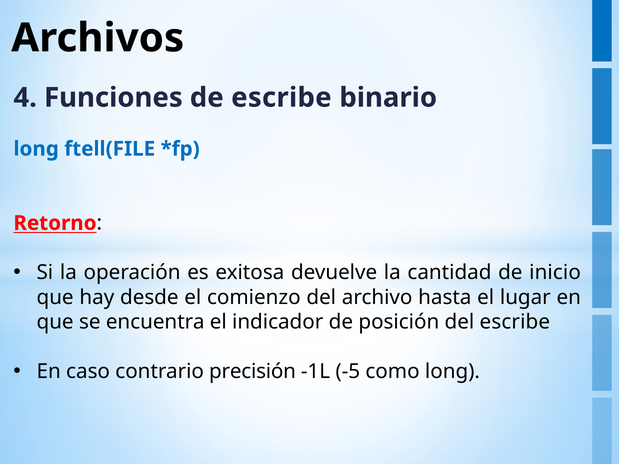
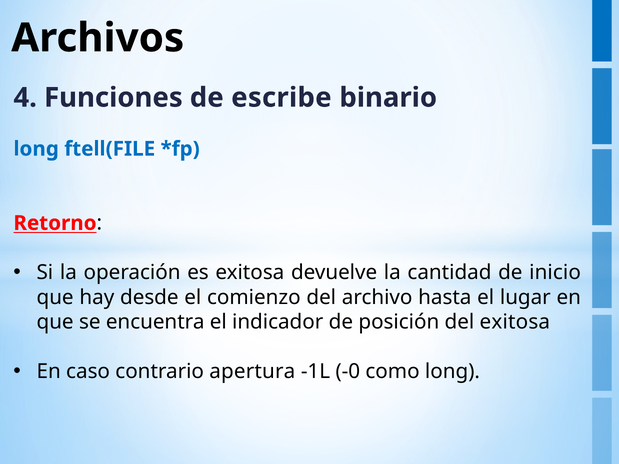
del escribe: escribe -> exitosa (515, 322)
precisión: precisión -> apertura (252, 372)
-5: -5 -> -0 (348, 372)
